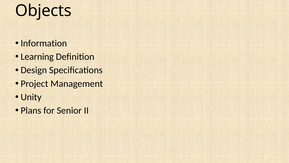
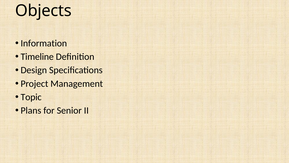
Learning: Learning -> Timeline (37, 57)
Unity: Unity -> Topic (31, 97)
